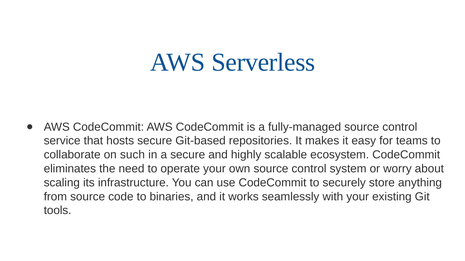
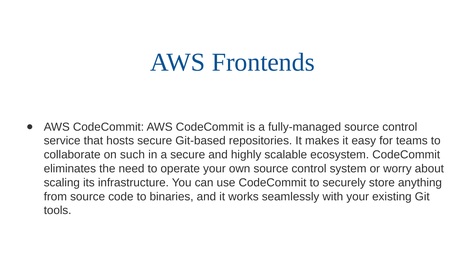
Serverless: Serverless -> Frontends (263, 62)
